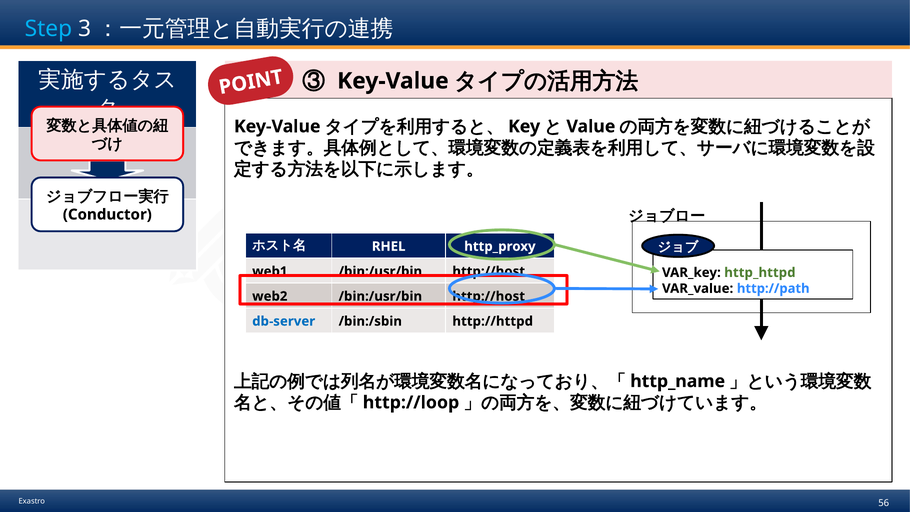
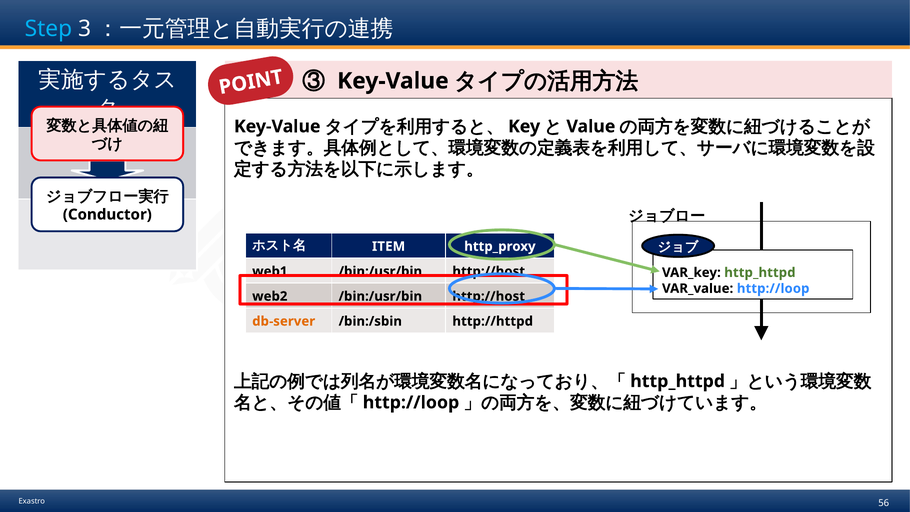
RHEL: RHEL -> ITEM (389, 246)
VAR_value http://path: http://path -> http://loop (773, 288)
db-server colour: blue -> orange (284, 321)
http_name: http_name -> http_httpd (678, 381)
